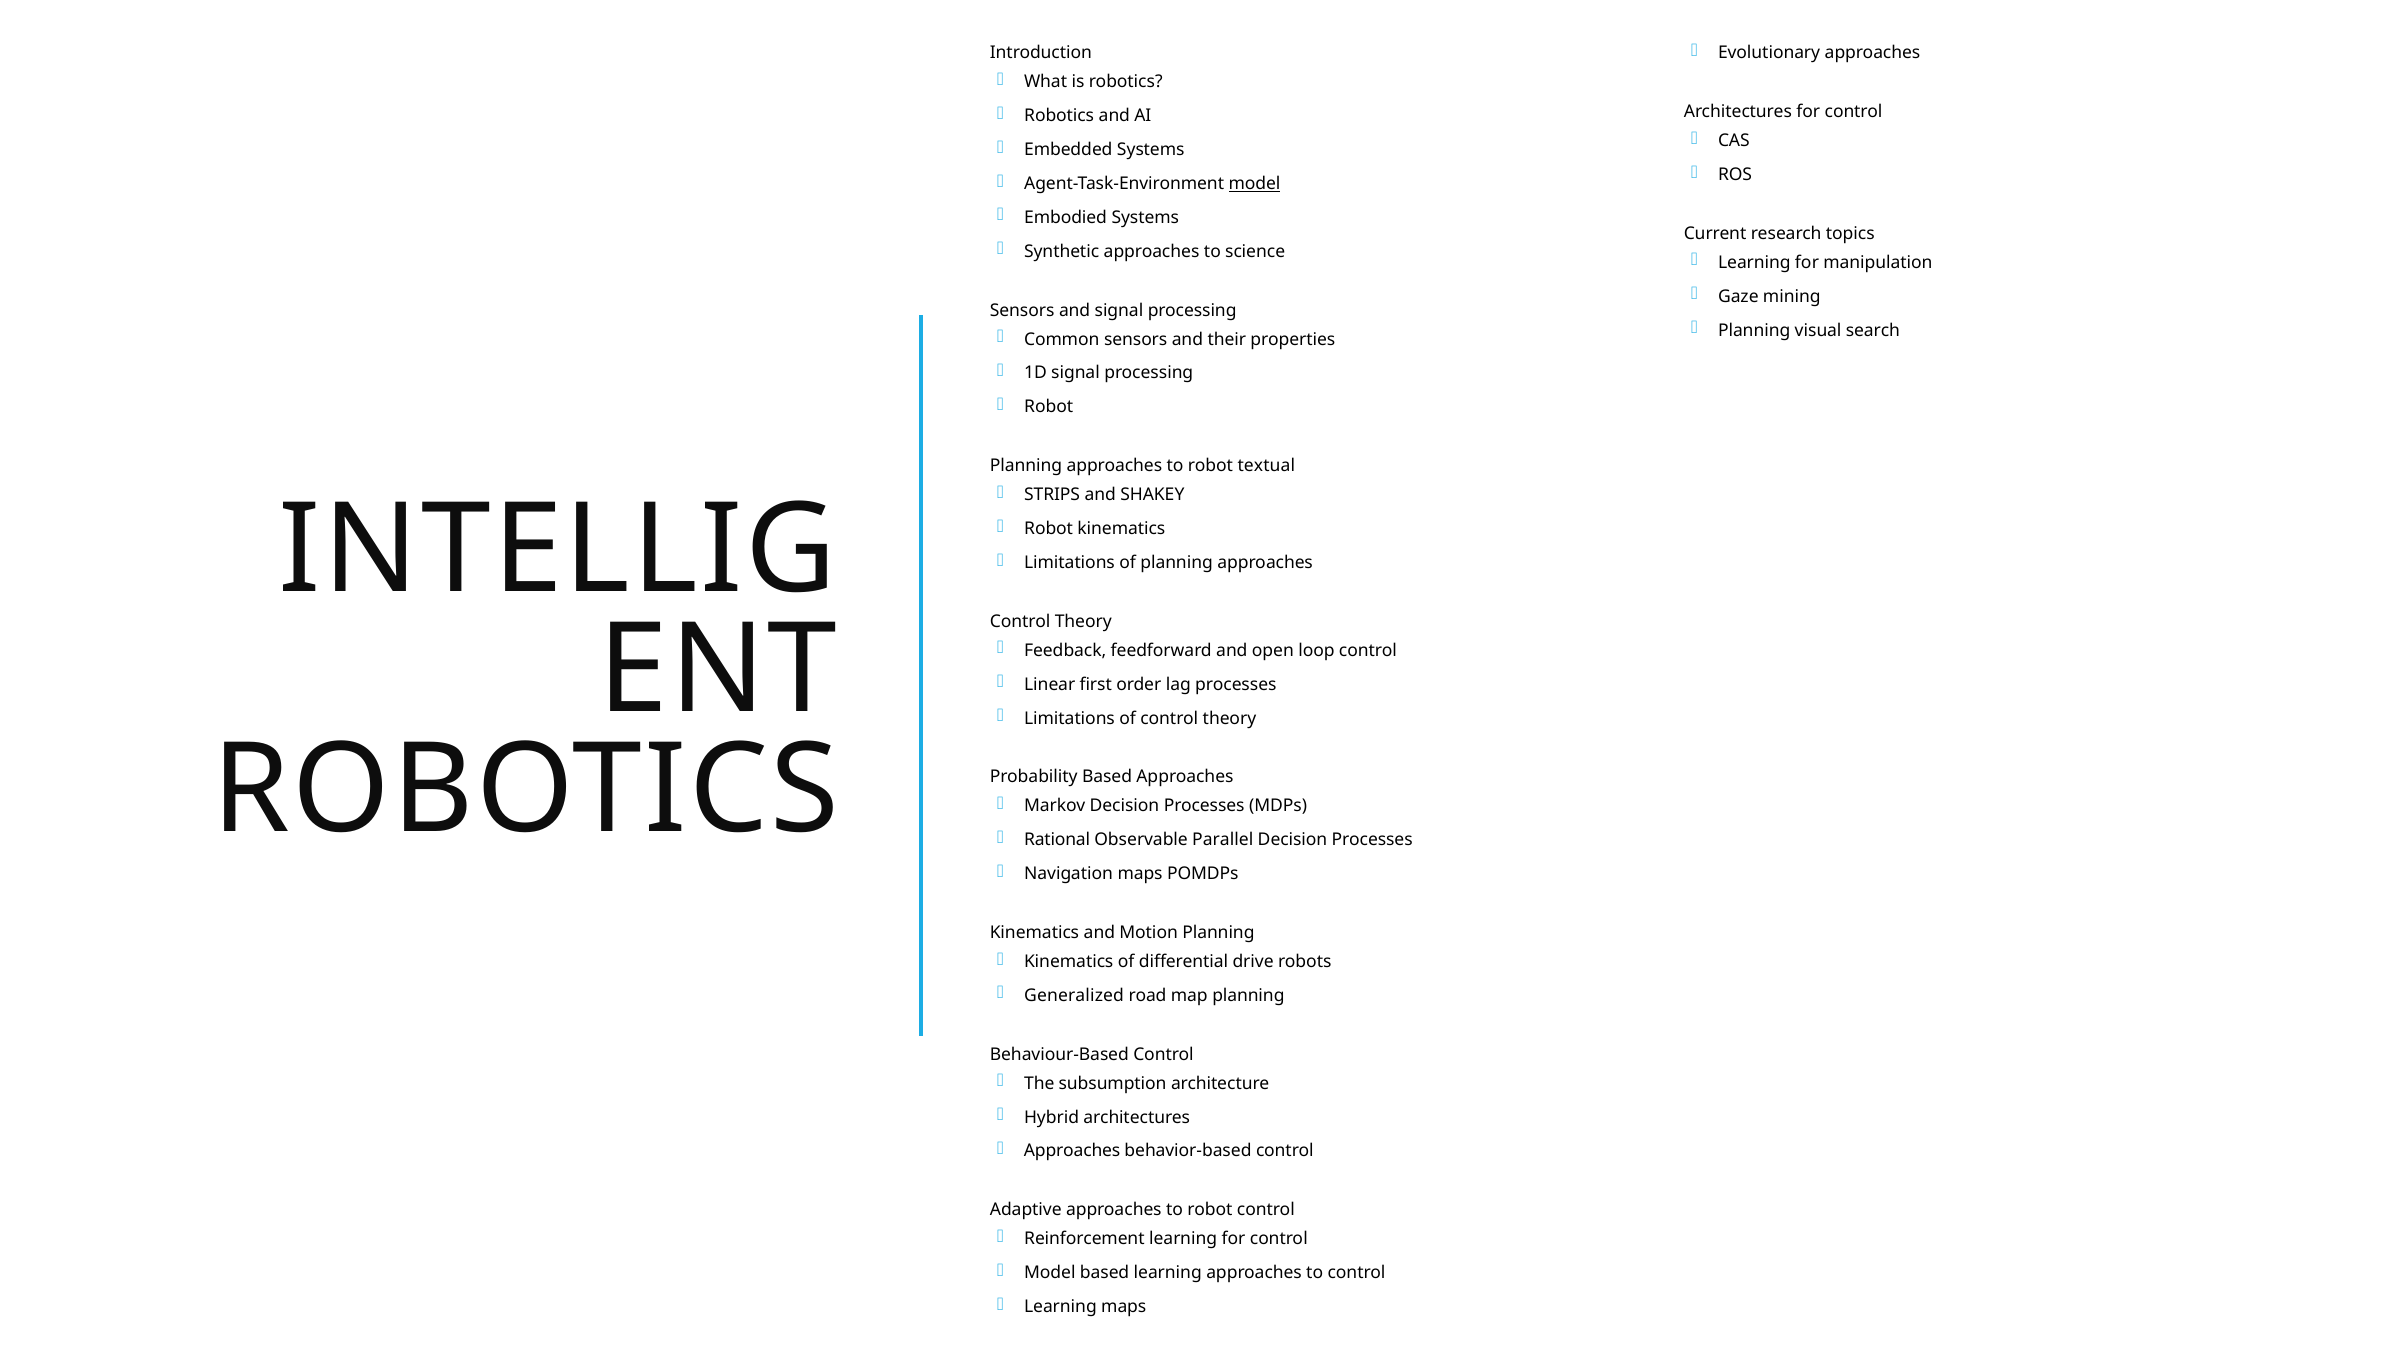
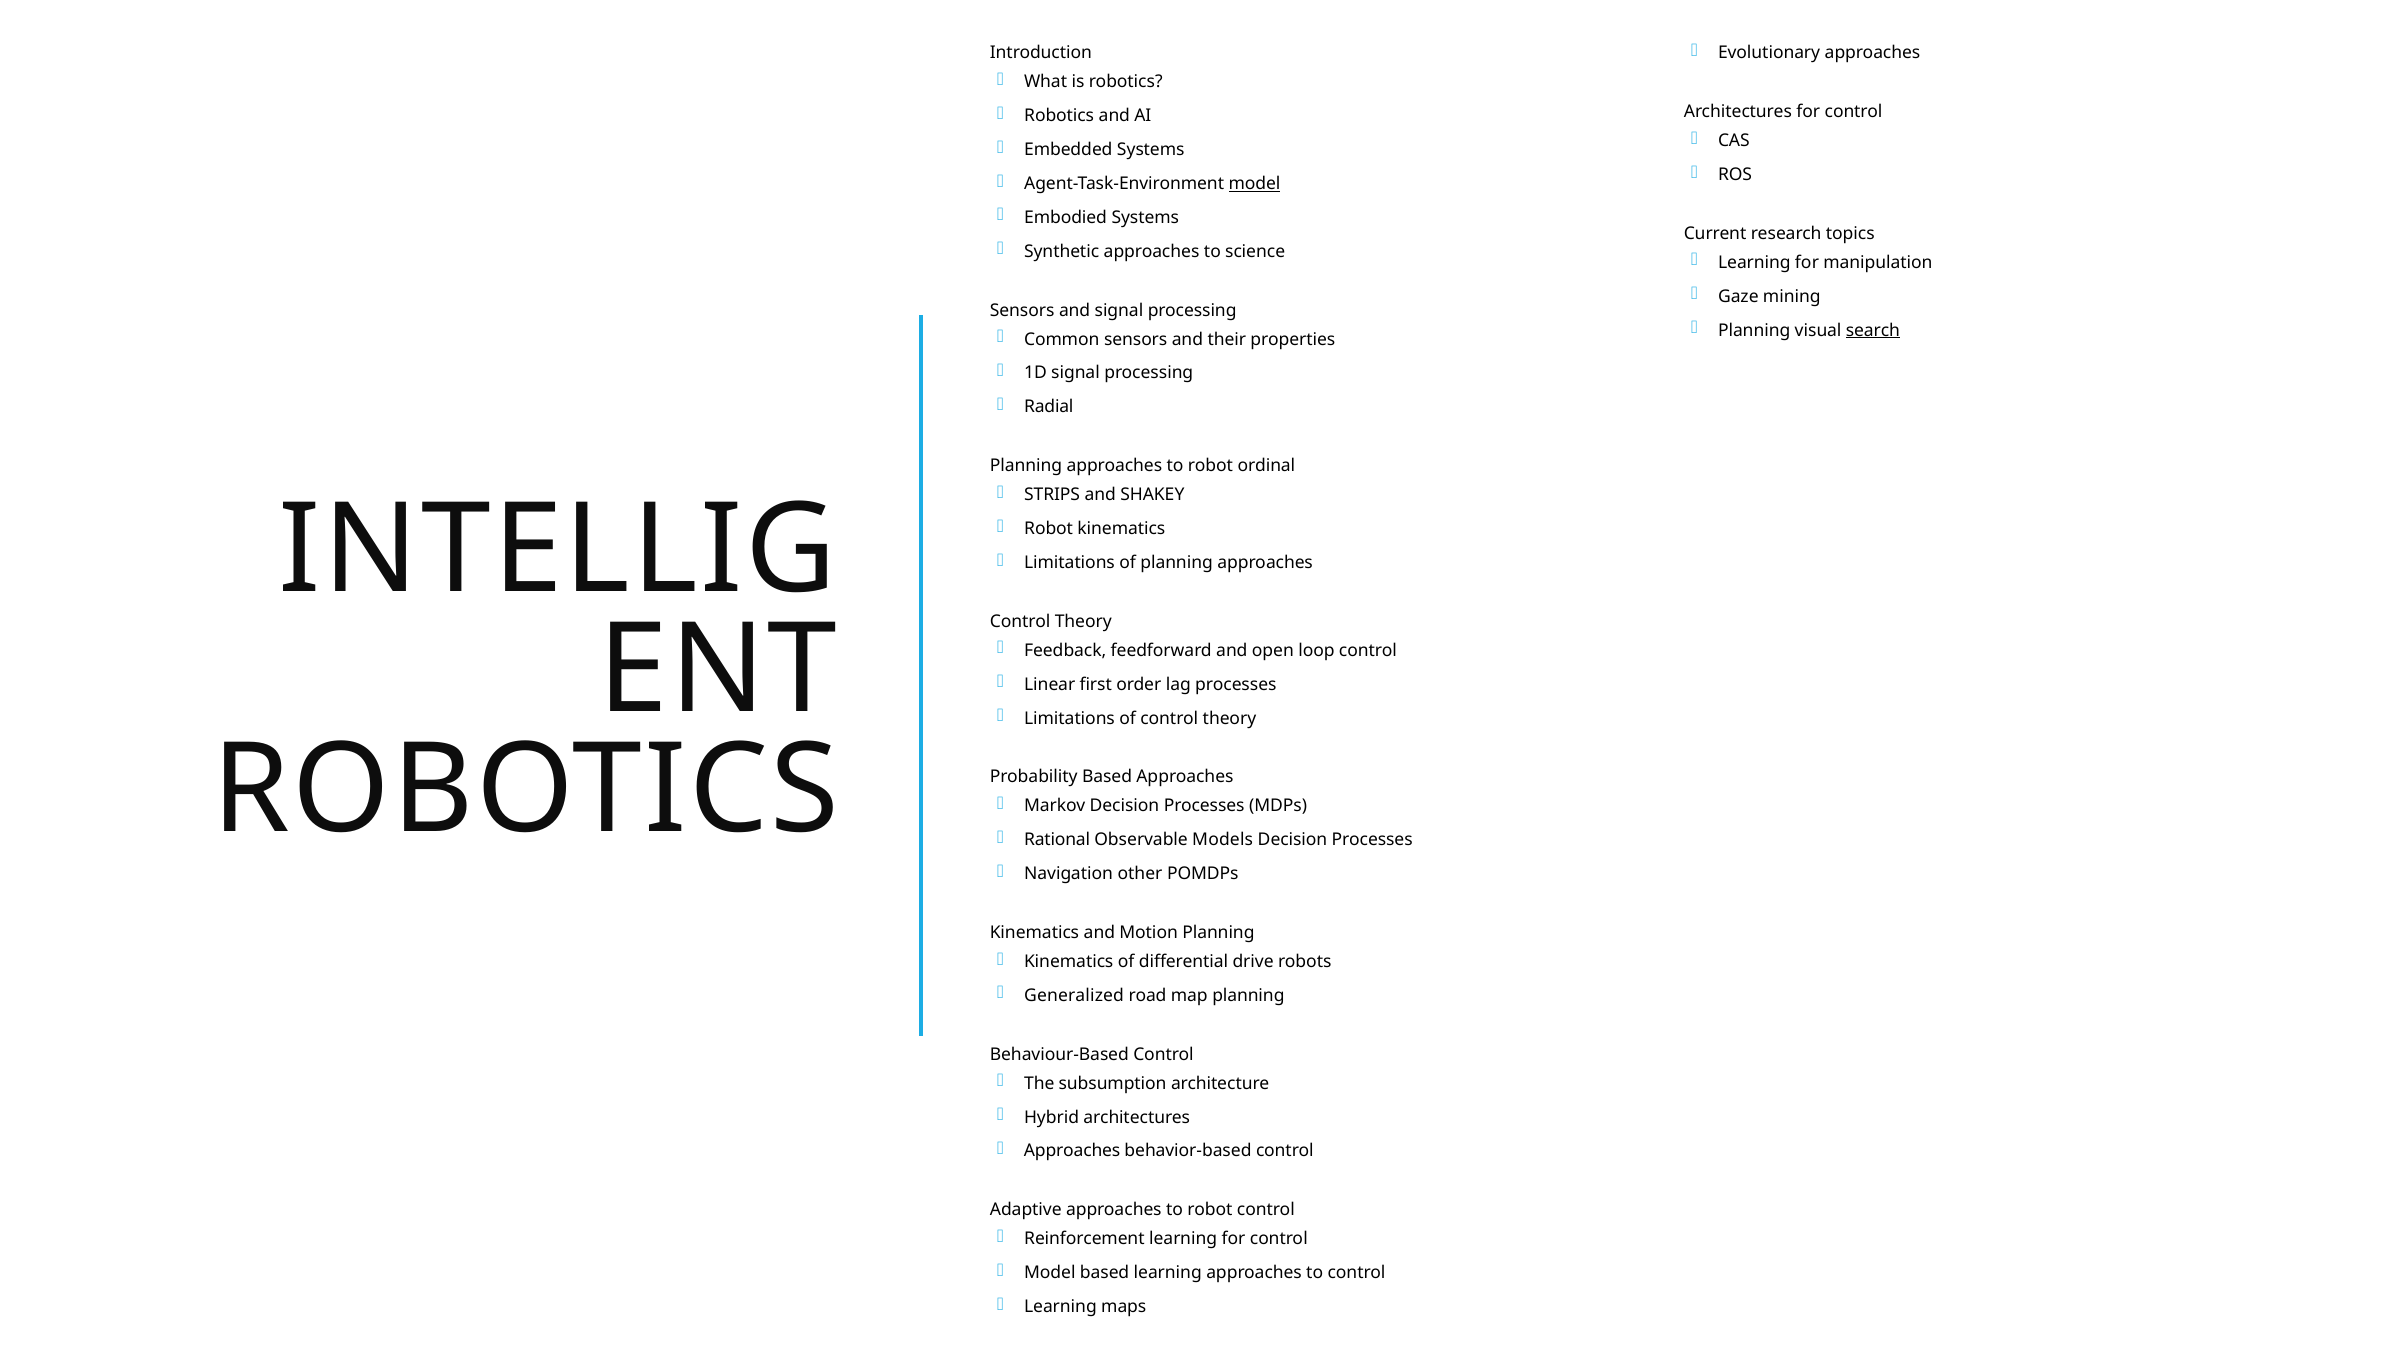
search underline: none -> present (1873, 330)
Robot: Robot -> Radial (1049, 407)
textual: textual -> ordinal (1266, 466)
Parallel: Parallel -> Models (1223, 840)
Navigation maps: maps -> other (1140, 874)
